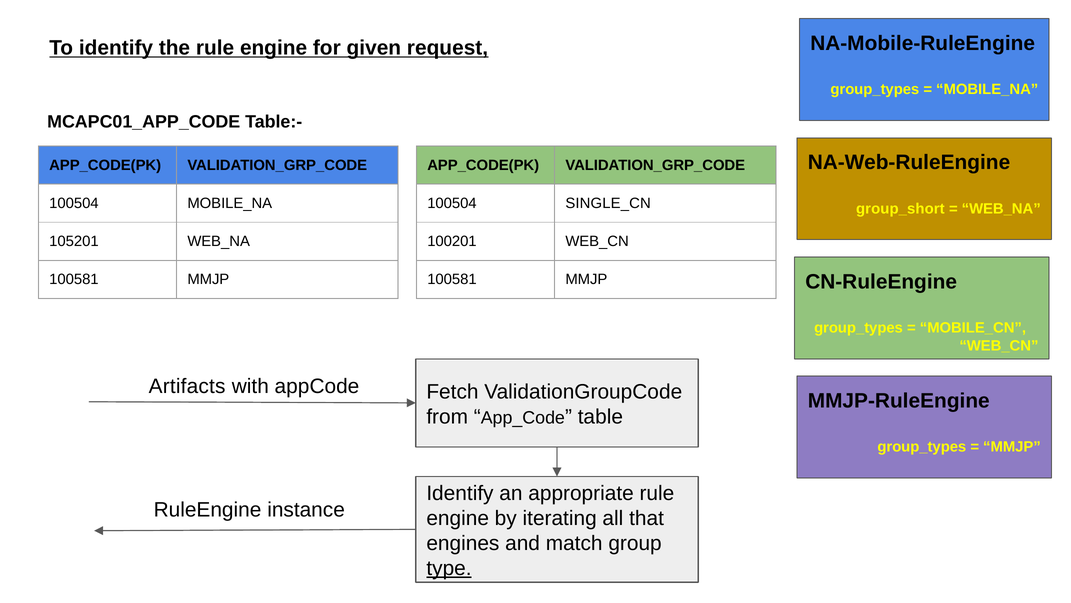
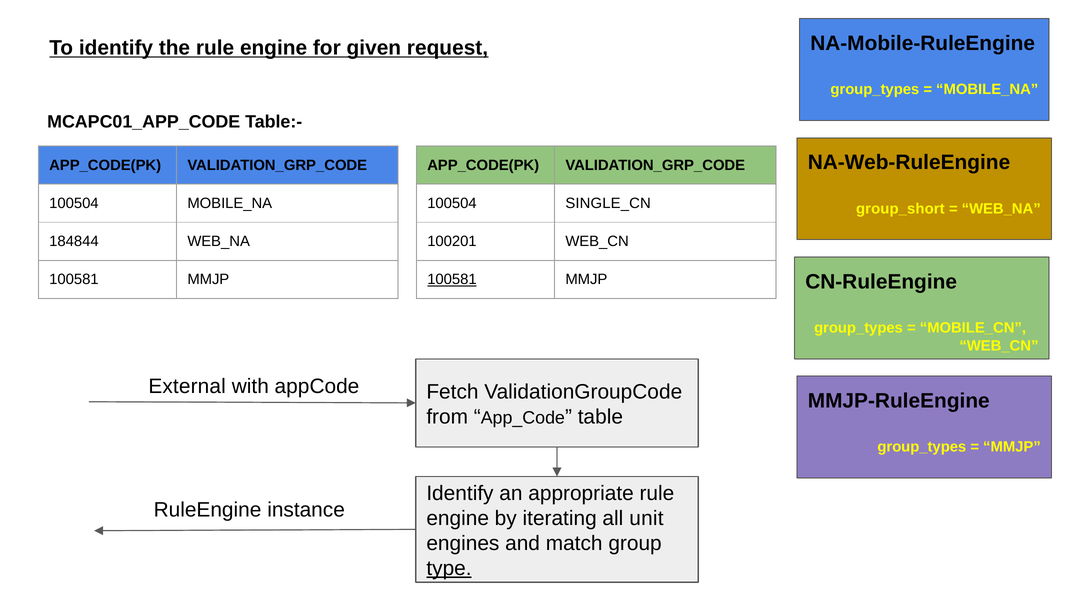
105201: 105201 -> 184844 (74, 241)
100581 underline: none -> present (452, 279)
Artifacts: Artifacts -> External (187, 386)
that: that -> unit (646, 518)
